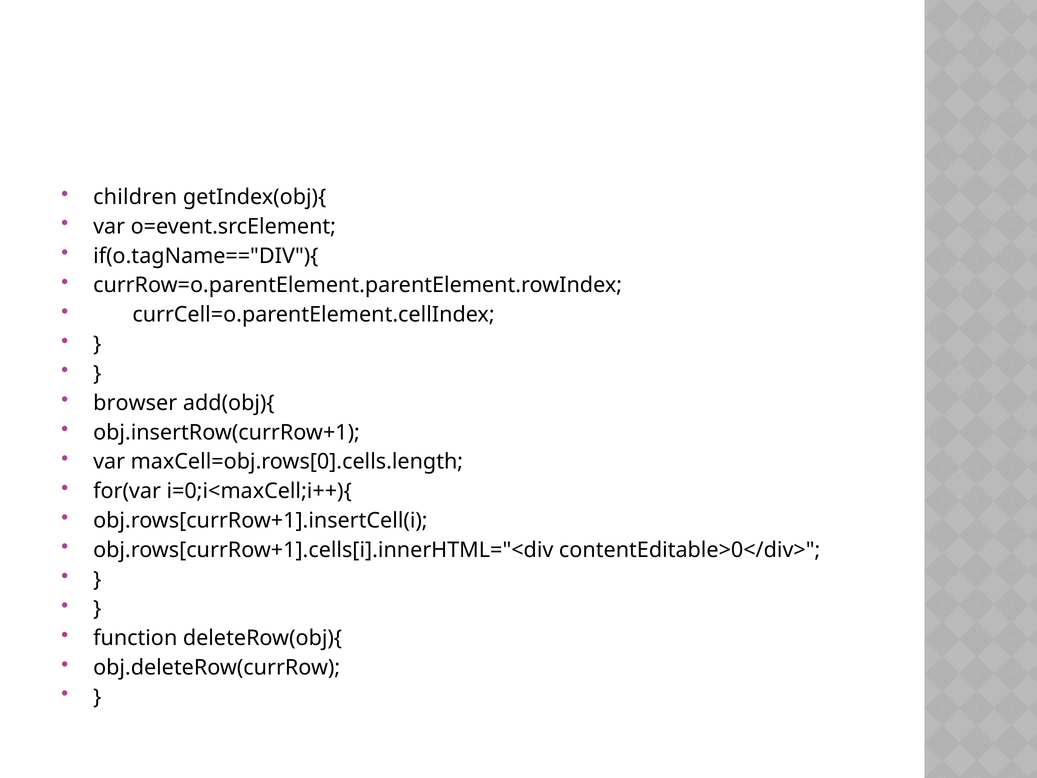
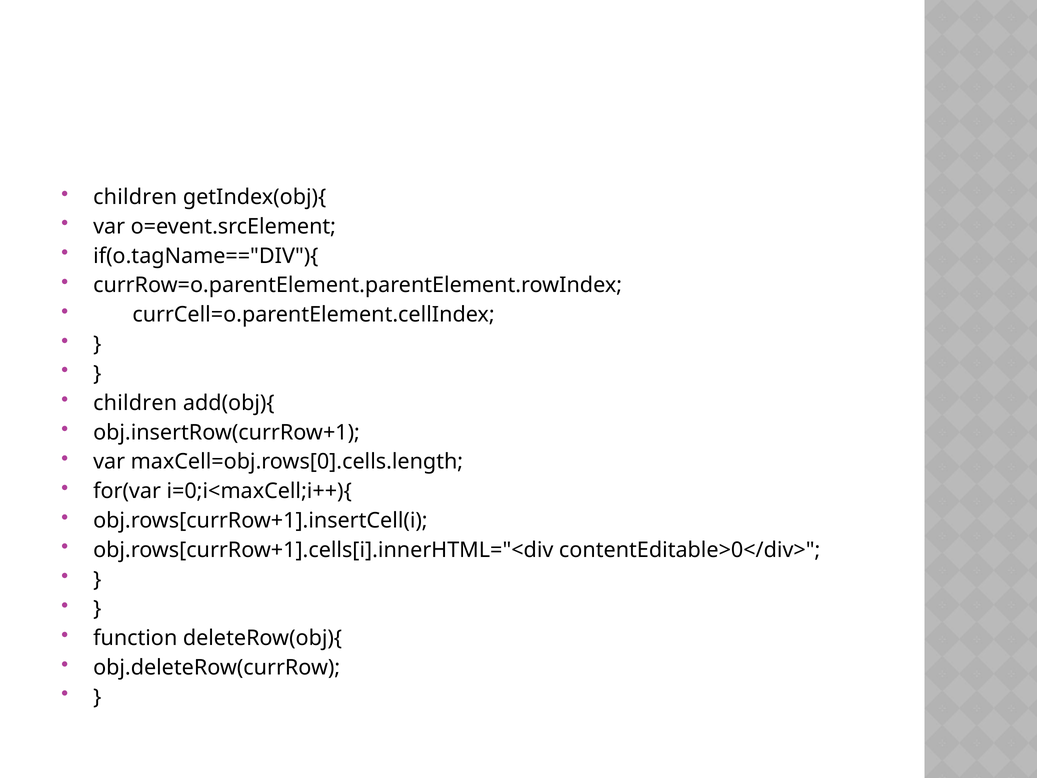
browser: browser -> children (135, 403)
